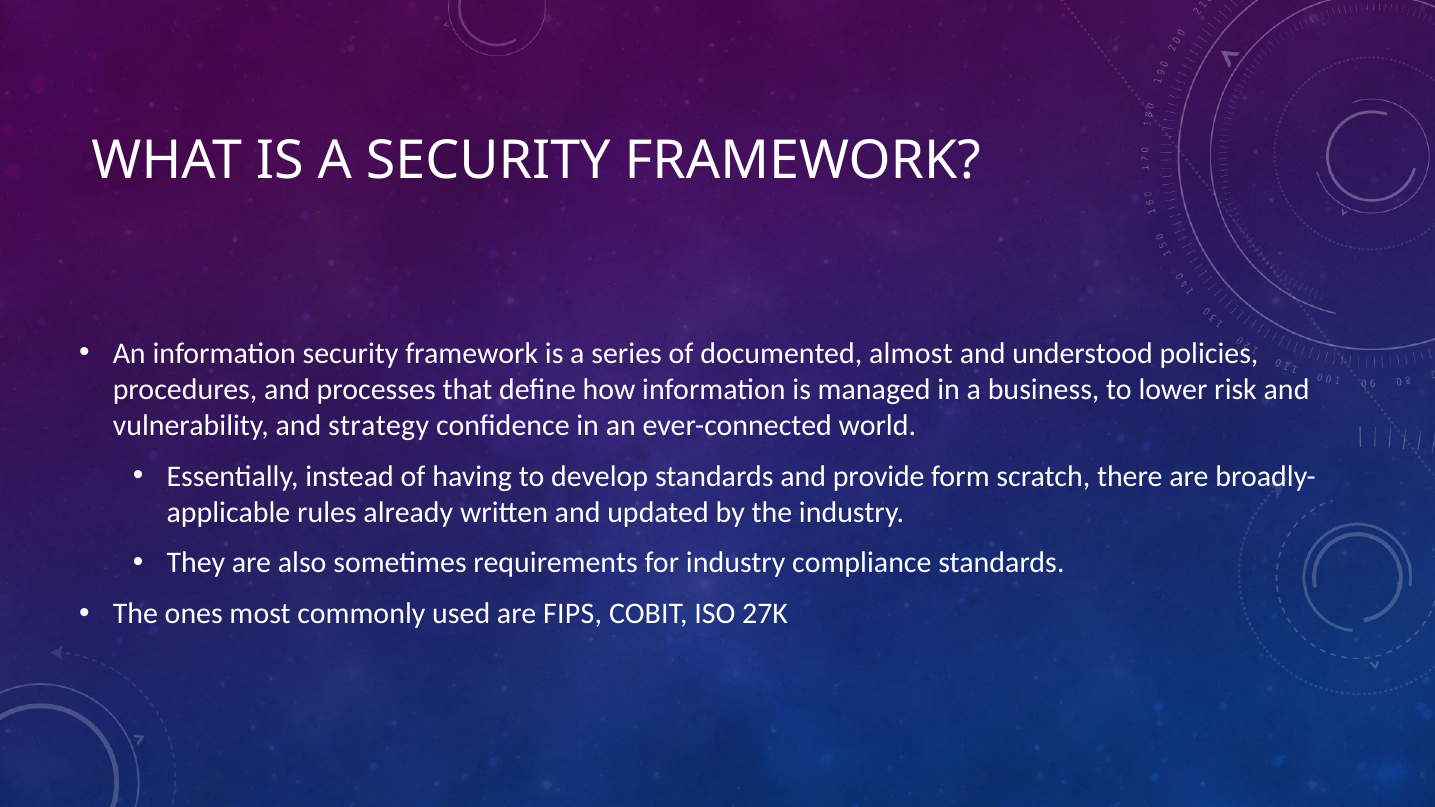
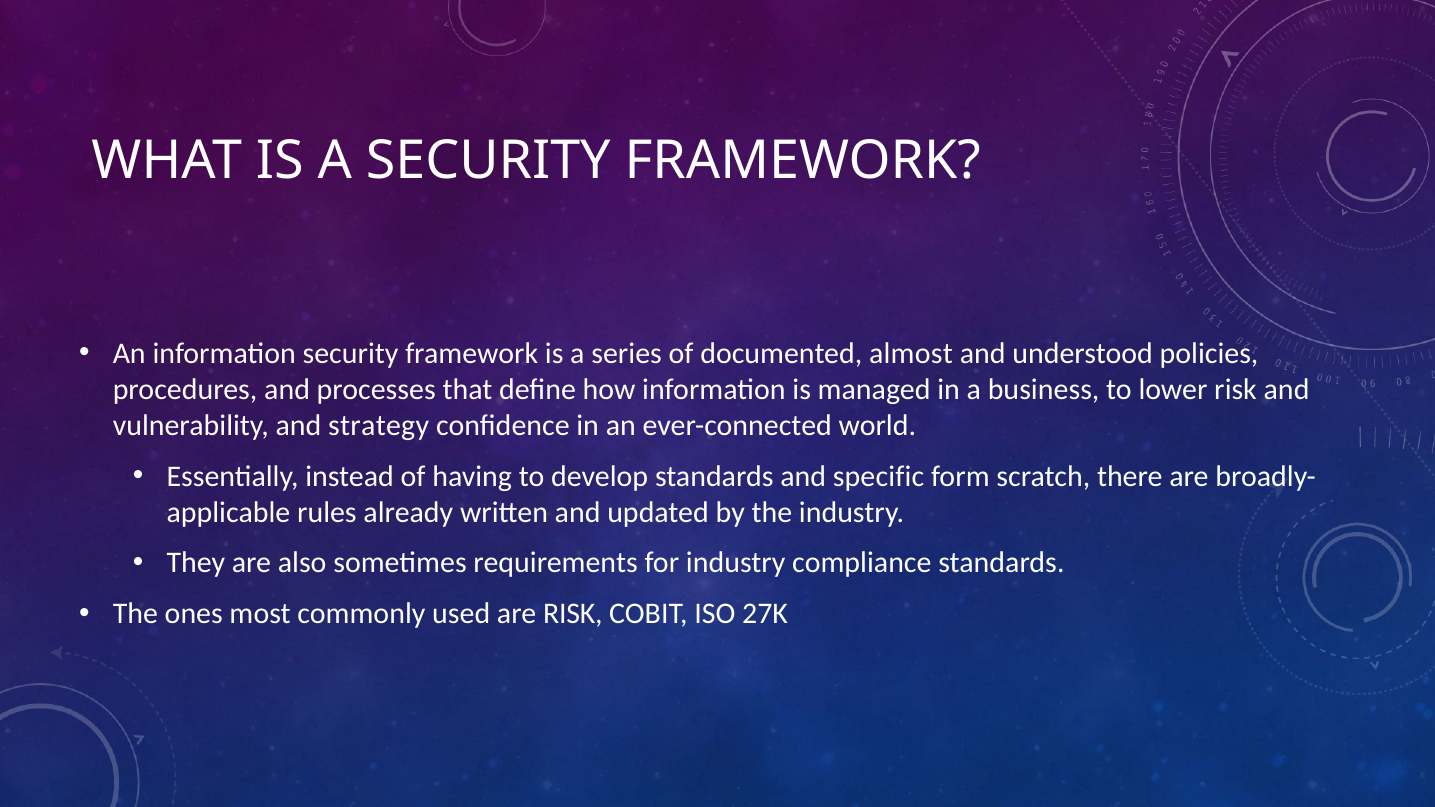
provide: provide -> specific (878, 476)
are FIPS: FIPS -> RISK (573, 614)
